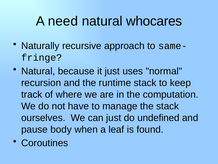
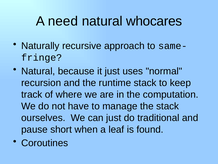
undefined: undefined -> traditional (158, 117)
body: body -> short (61, 129)
